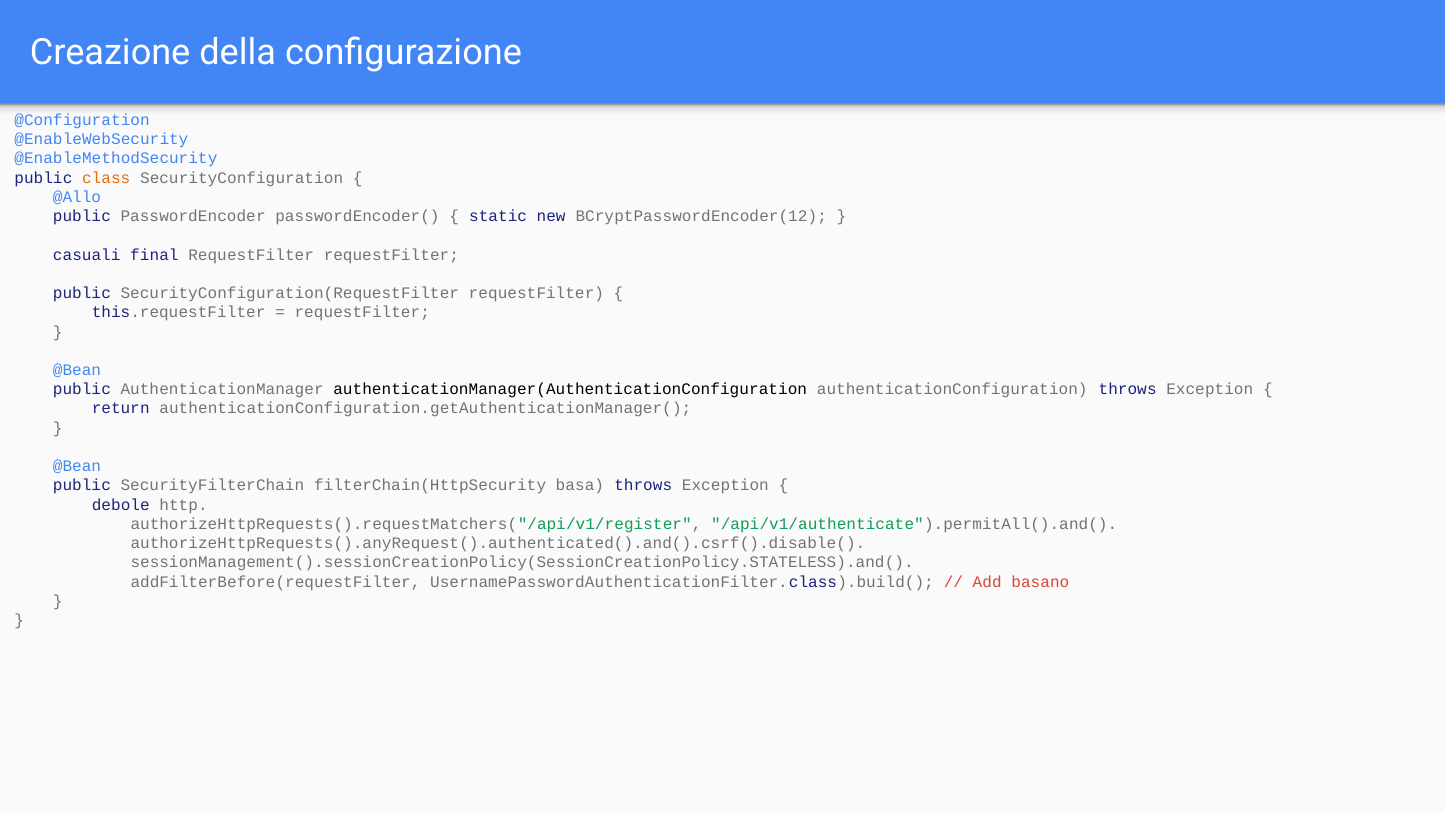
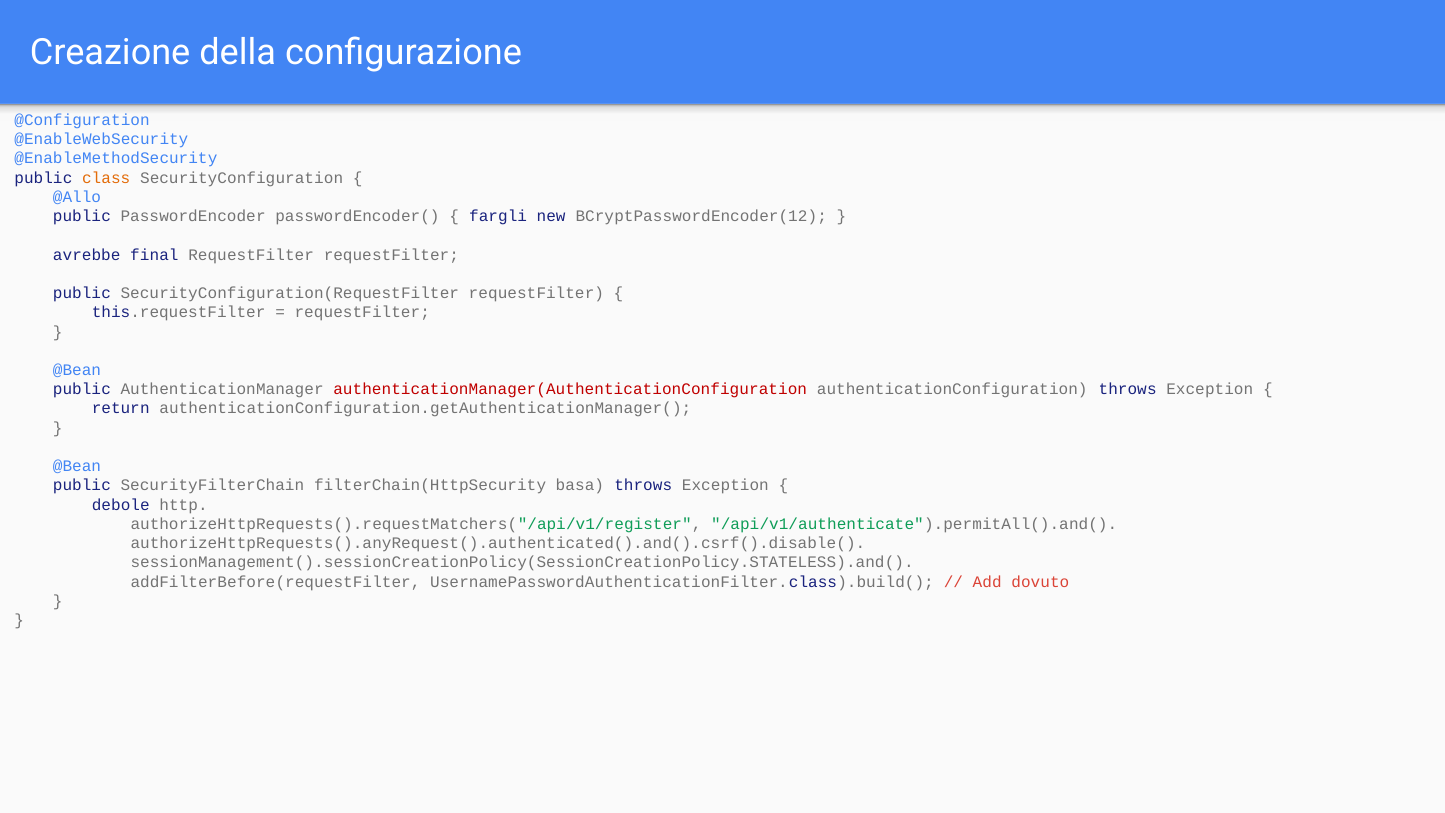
static: static -> fargli (498, 216)
casuali: casuali -> avrebbe (87, 255)
authenticationManager(AuthenticationConfiguration colour: black -> red (570, 389)
basano: basano -> dovuto (1040, 582)
